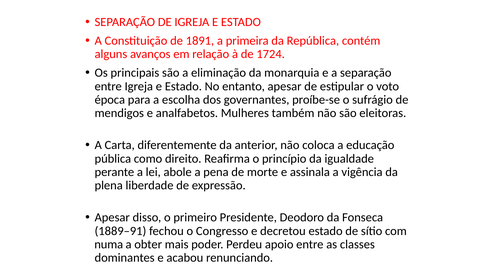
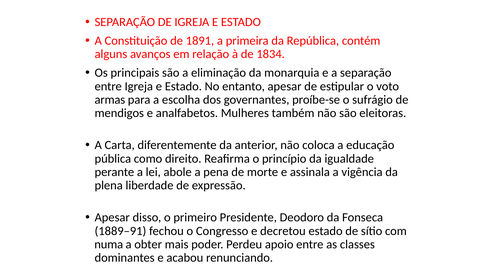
1724: 1724 -> 1834 (271, 54)
época: época -> armas (110, 100)
